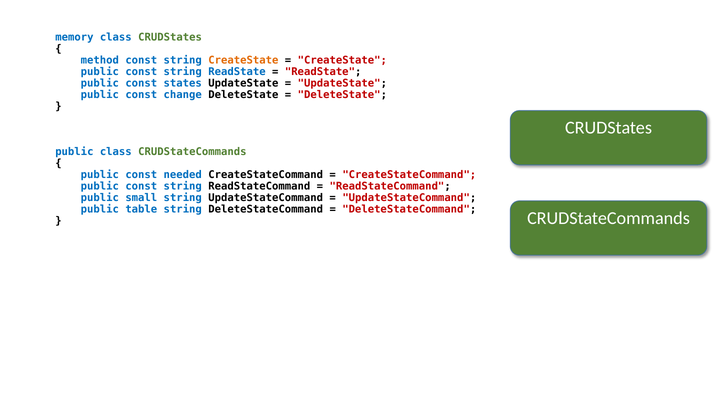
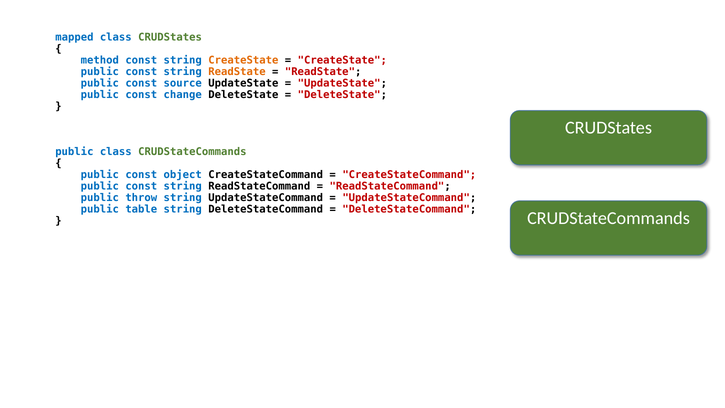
memory: memory -> mapped (74, 37)
ReadState colour: blue -> orange (237, 72)
states: states -> source (183, 83)
needed: needed -> object (183, 175)
small: small -> throw (141, 198)
